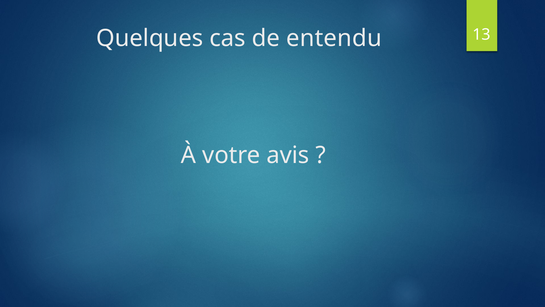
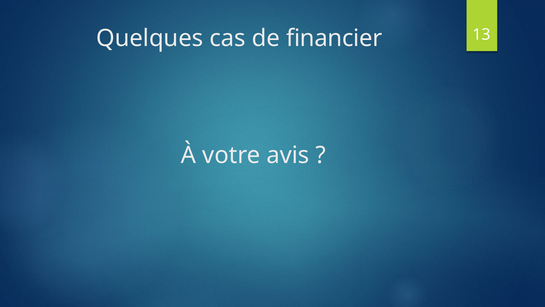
entendu: entendu -> financier (334, 38)
